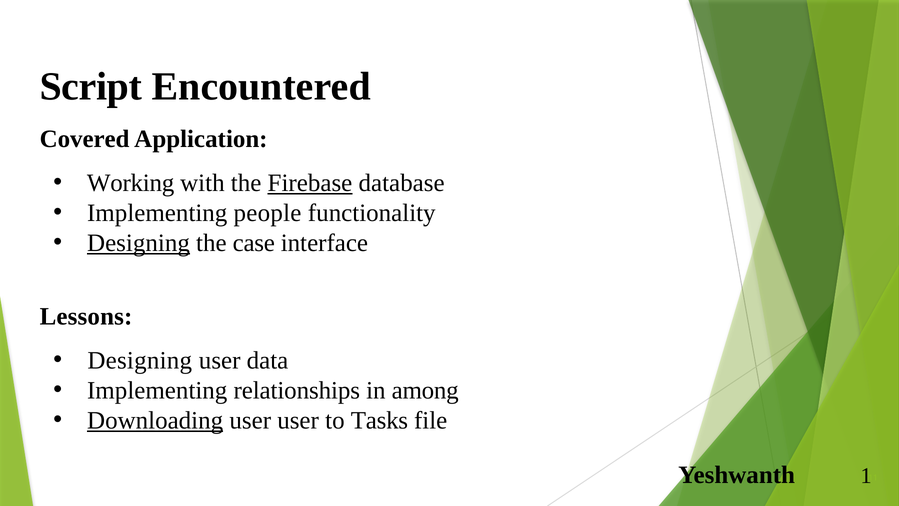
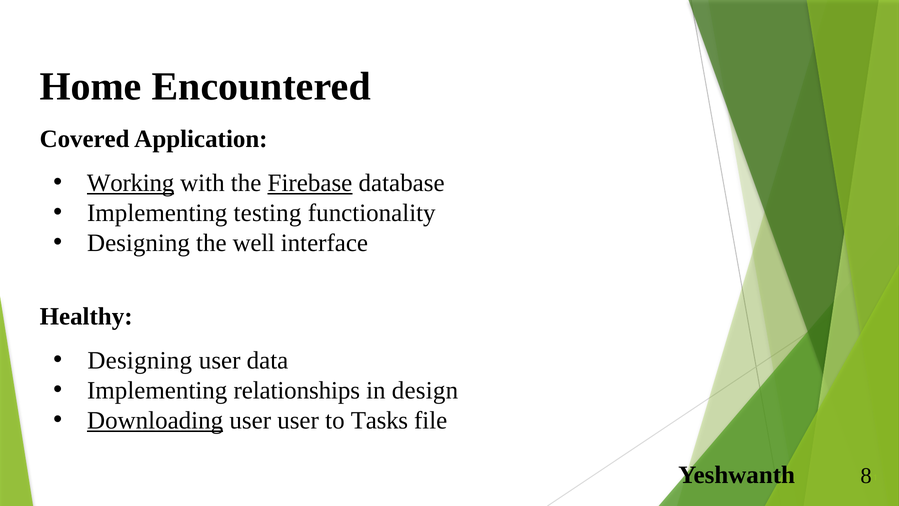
Script: Script -> Home (91, 87)
Working underline: none -> present (131, 183)
people: people -> testing (268, 213)
Designing underline: present -> none (138, 243)
case: case -> well (254, 243)
Lessons: Lessons -> Healthy (86, 316)
among: among -> design (425, 390)
1: 1 -> 8 (866, 476)
